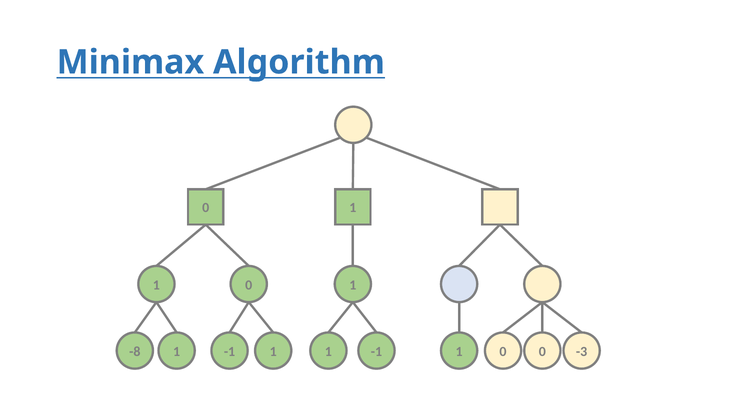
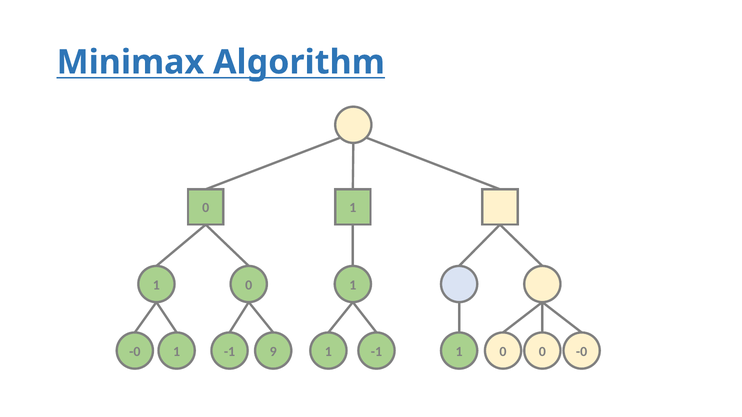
-8: -8 -> -0 (135, 352)
1: 1 -> 9 (273, 352)
-1 1 -3: -3 -> -0 (582, 352)
